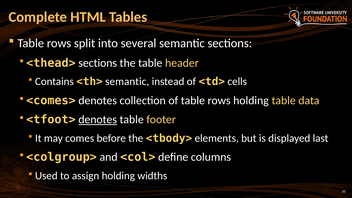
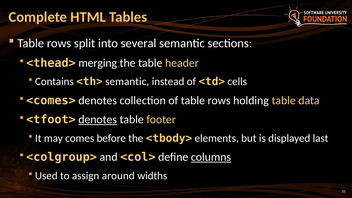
<thead> sections: sections -> merging (98, 63)
columns underline: none -> present (211, 157)
assign holding: holding -> around (118, 176)
